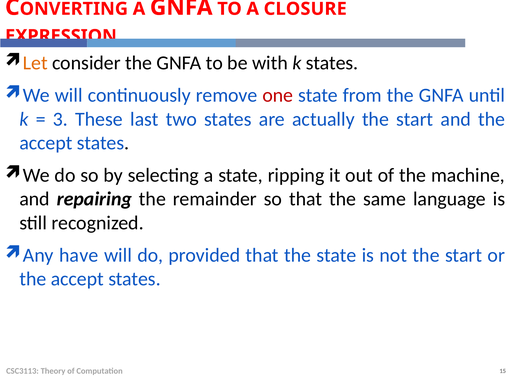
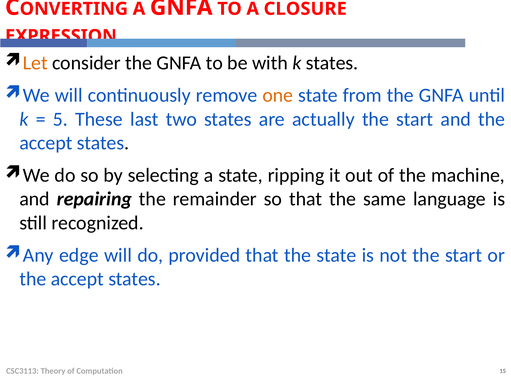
one colour: red -> orange (278, 95)
3: 3 -> 5 (60, 119)
have: have -> edge (79, 255)
